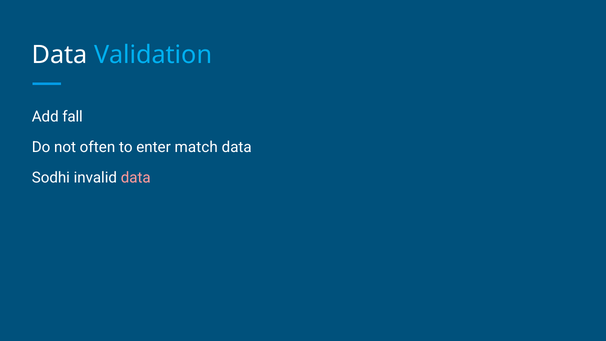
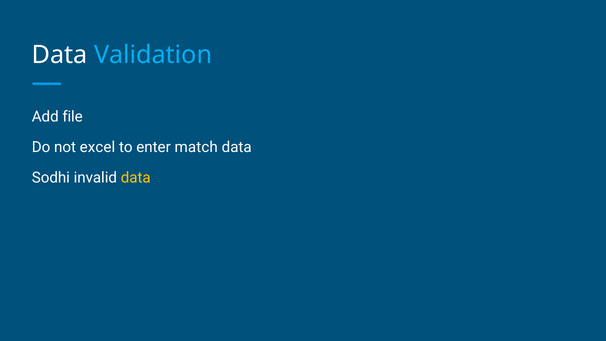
fall: fall -> file (73, 116)
often: often -> excel (97, 147)
data colour: pink -> yellow (136, 177)
